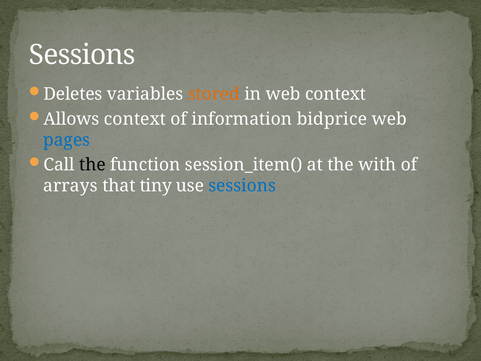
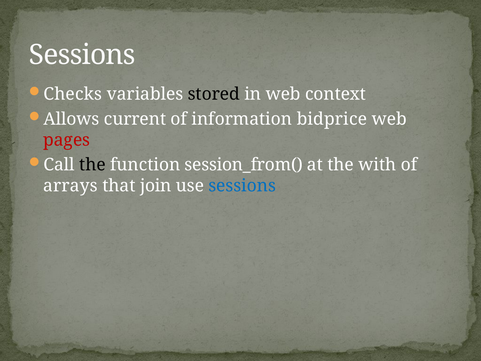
Deletes: Deletes -> Checks (73, 94)
stored colour: orange -> black (214, 94)
Allows context: context -> current (135, 119)
pages colour: blue -> red (67, 140)
session_item(: session_item( -> session_from( (244, 165)
tiny: tiny -> join (156, 186)
